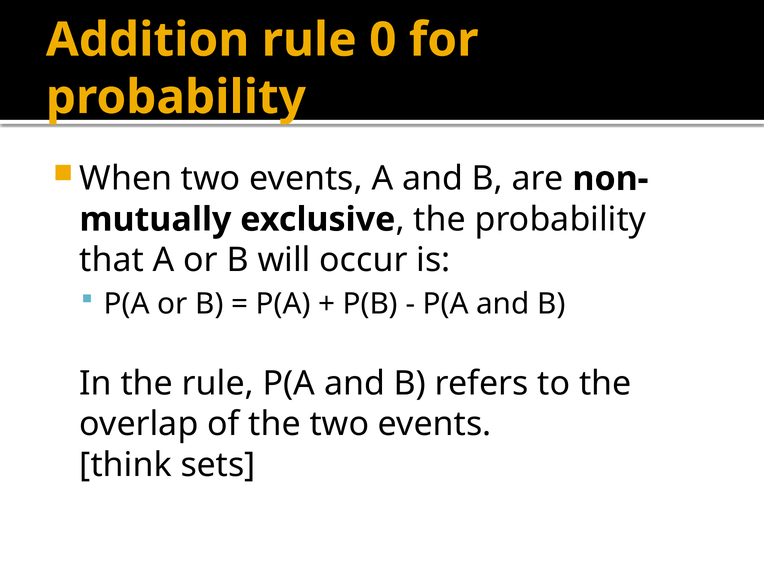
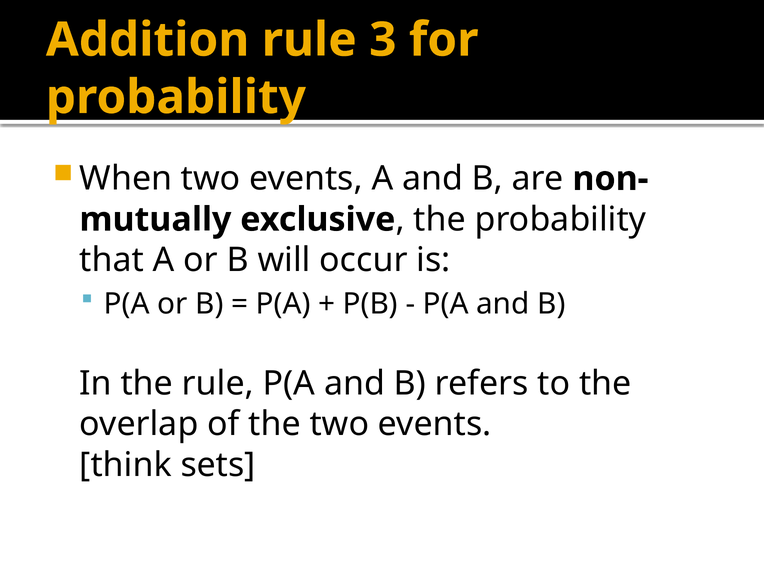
0: 0 -> 3 (383, 40)
